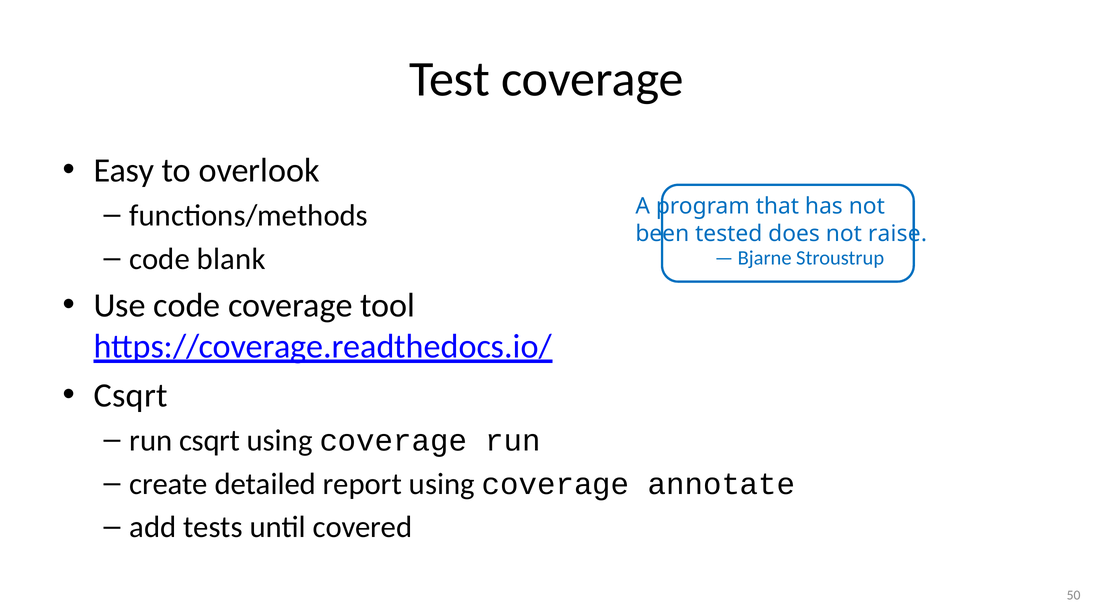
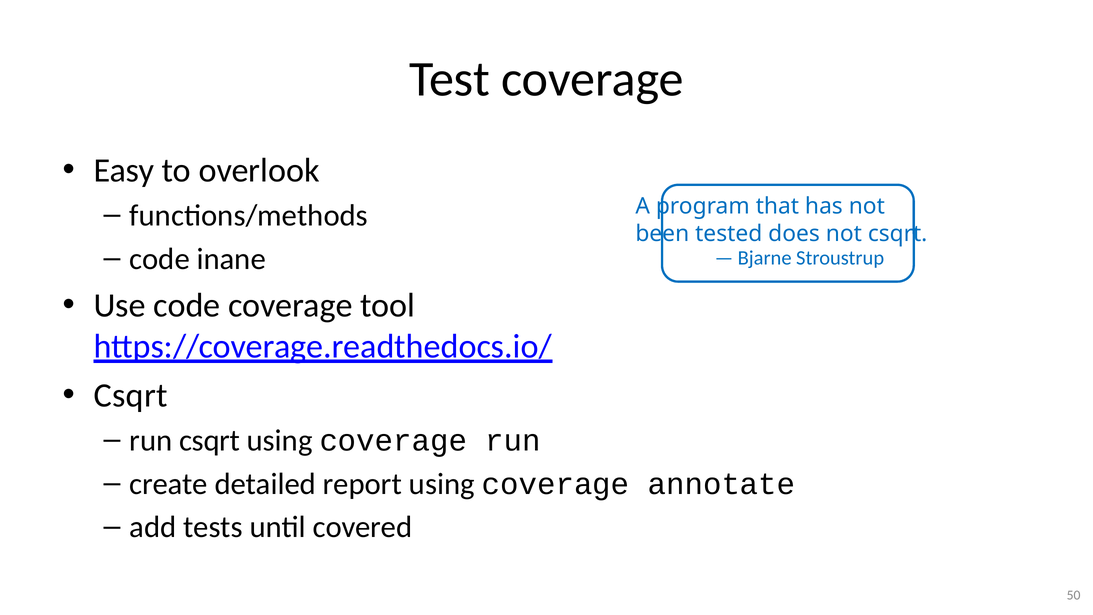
not raise: raise -> csqrt (898, 234)
blank: blank -> inane (231, 259)
